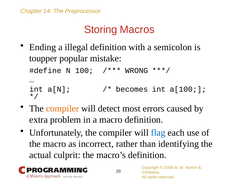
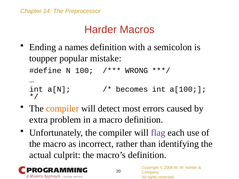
Storing: Storing -> Harder (101, 30)
illegal: illegal -> names (76, 47)
flag colour: blue -> purple (158, 133)
